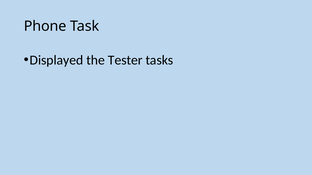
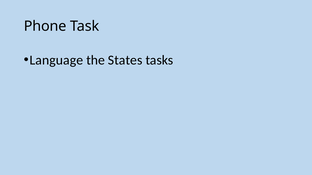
Displayed: Displayed -> Language (56, 60)
Tester: Tester -> States (125, 60)
